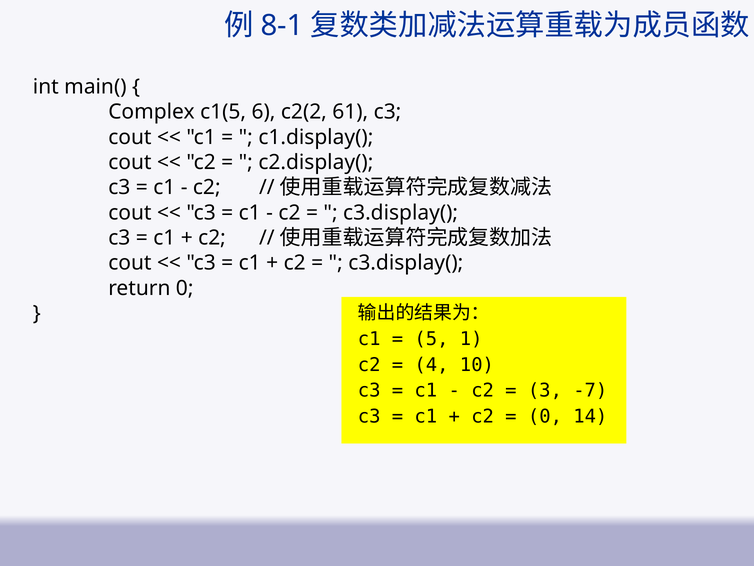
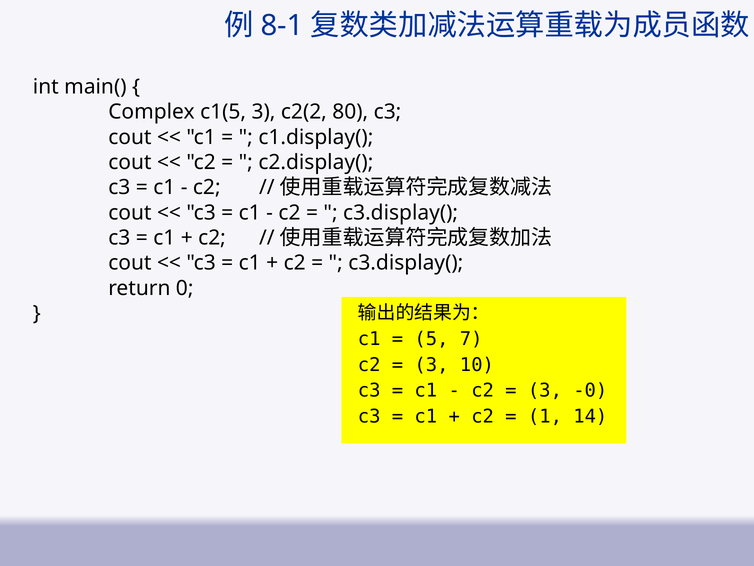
c1(5 6: 6 -> 3 (263, 112)
61: 61 -> 80 (350, 112)
1: 1 -> 7 (471, 339)
4: 4 -> 3 (432, 365)
-7: -7 -> -0 (590, 390)
0: 0 -> 1 (545, 416)
